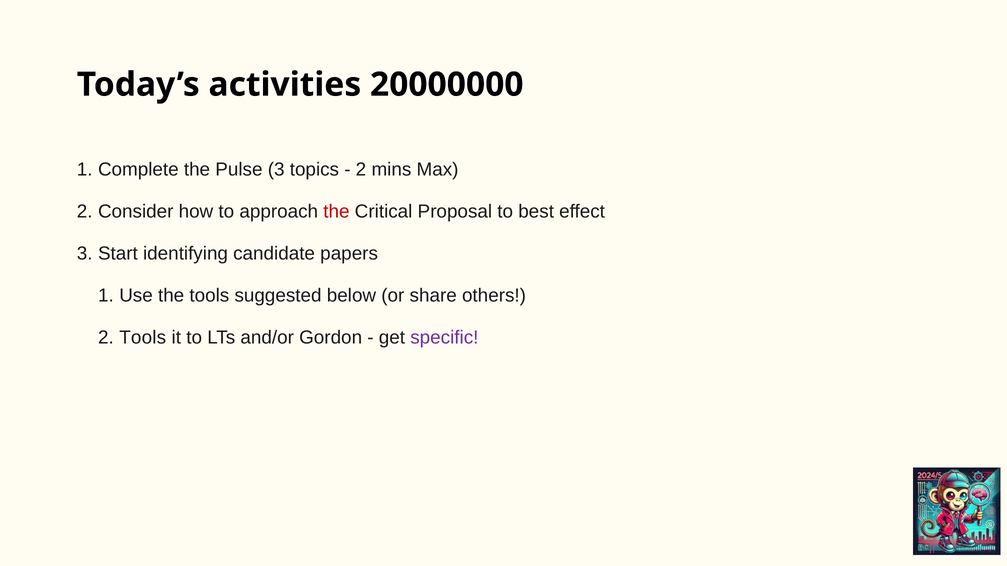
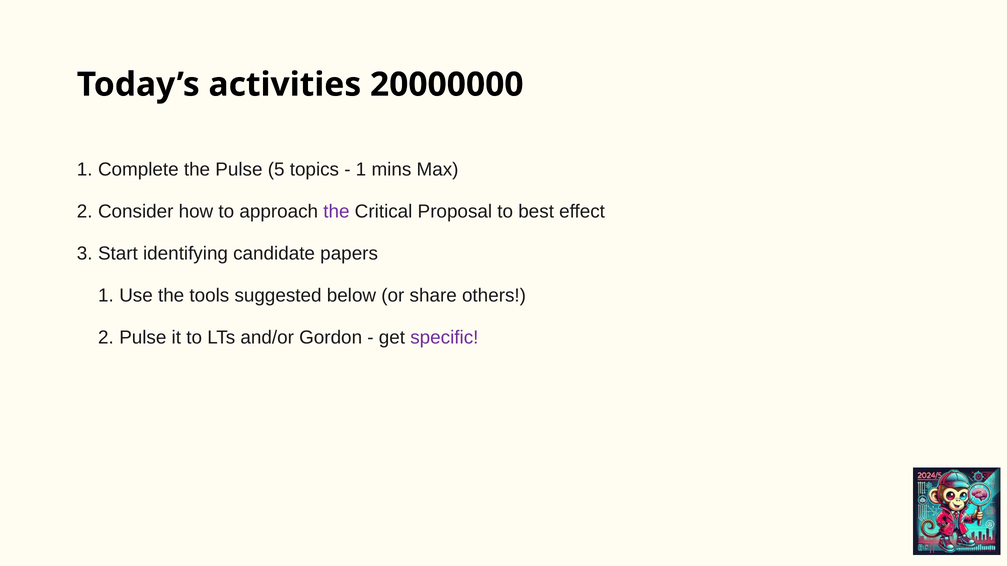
Pulse 3: 3 -> 5 (276, 170)
2: 2 -> 1 (361, 170)
the colour: red -> purple (336, 212)
2 Tools: Tools -> Pulse (143, 338)
